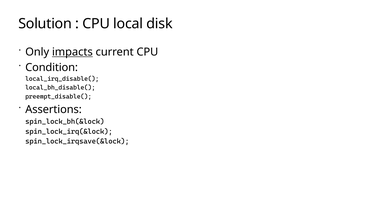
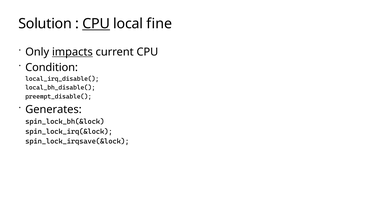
CPU underline: none -> present (96, 24)
disk: disk -> fine (159, 24)
Assertions: Assertions -> Generates (53, 110)
